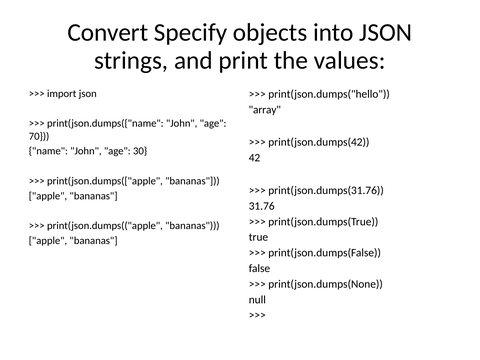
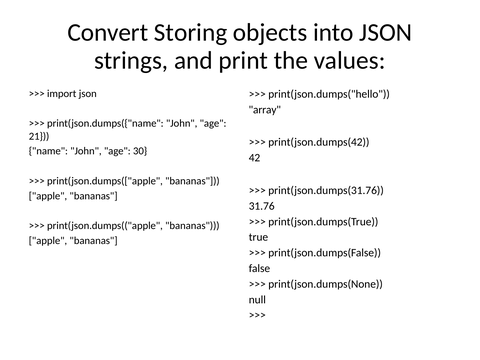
Specify: Specify -> Storing (191, 33)
70: 70 -> 21 (39, 136)
